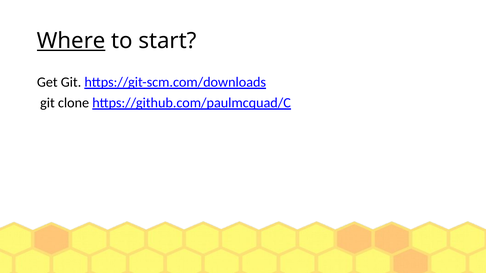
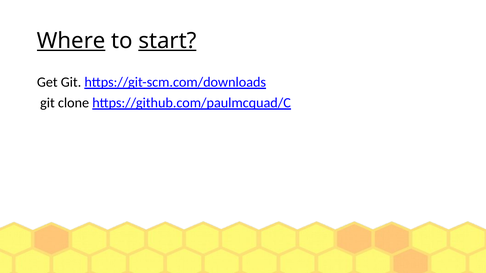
start underline: none -> present (167, 41)
